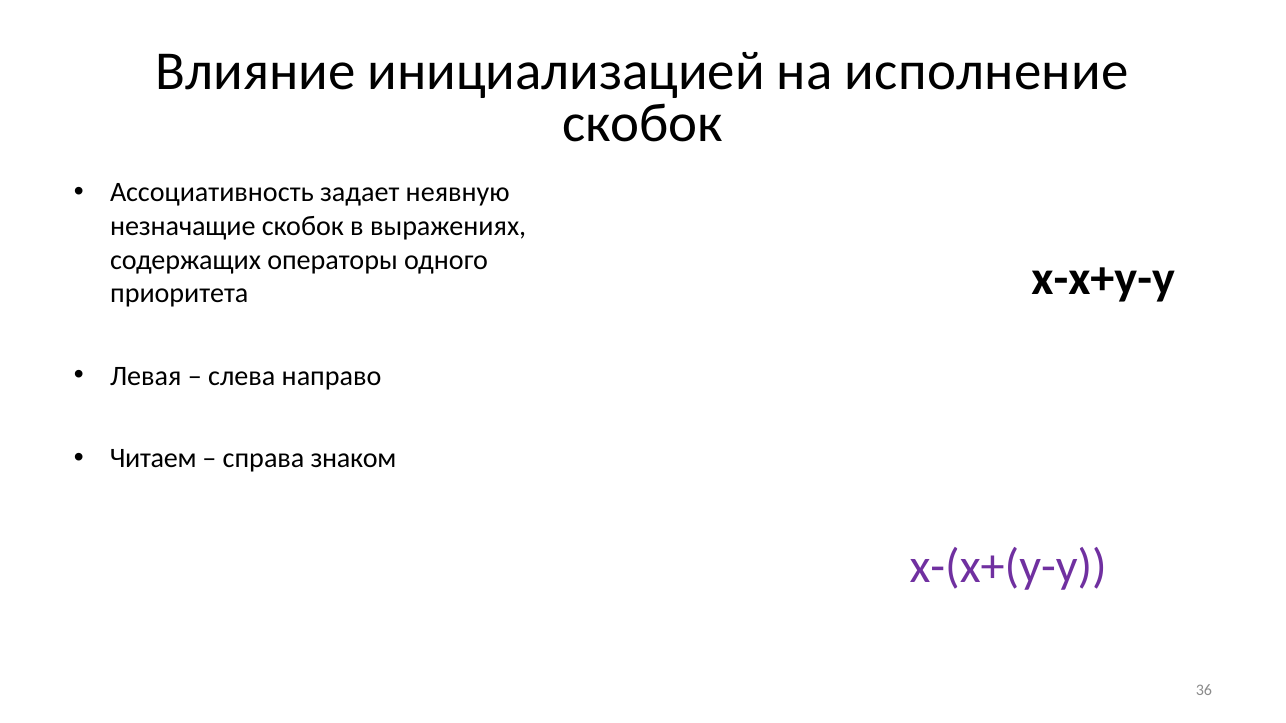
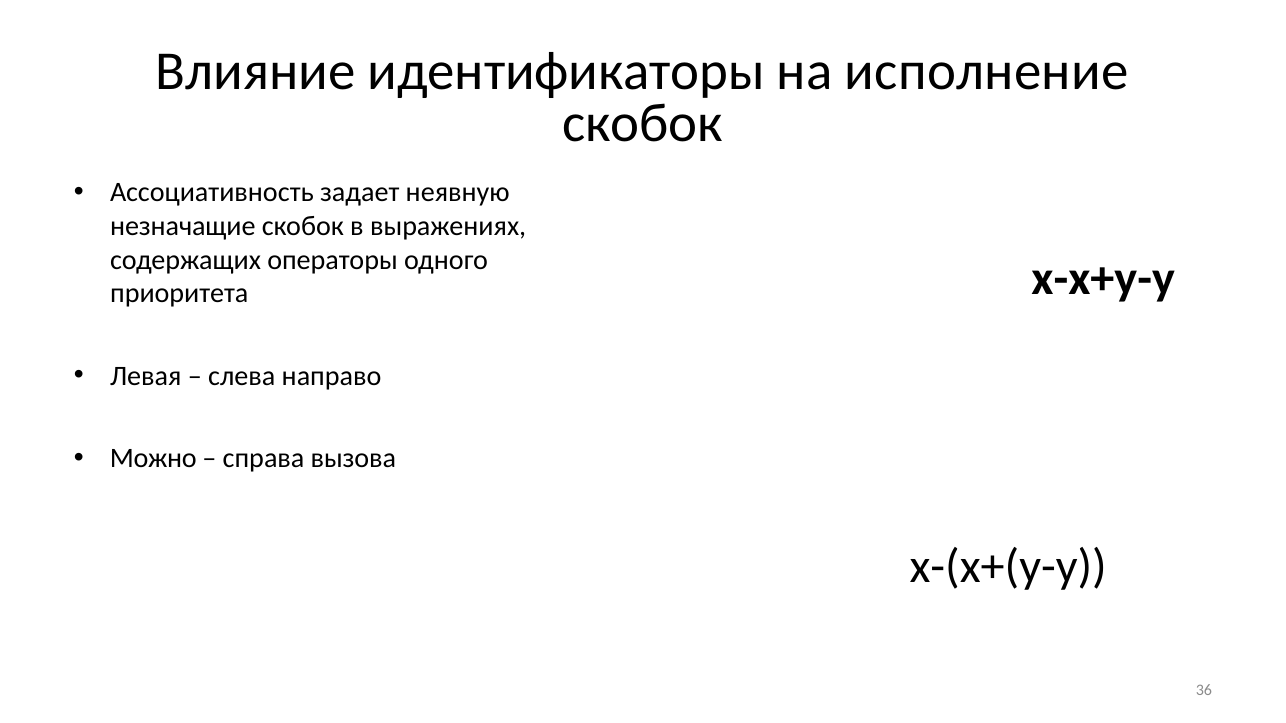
инициализацией: инициализацией -> идентификаторы (566, 71)
Читаем: Читаем -> Можно (153, 459)
знаком: знаком -> вызова (353, 459)
х-(х+(у-у colour: purple -> black (1008, 567)
